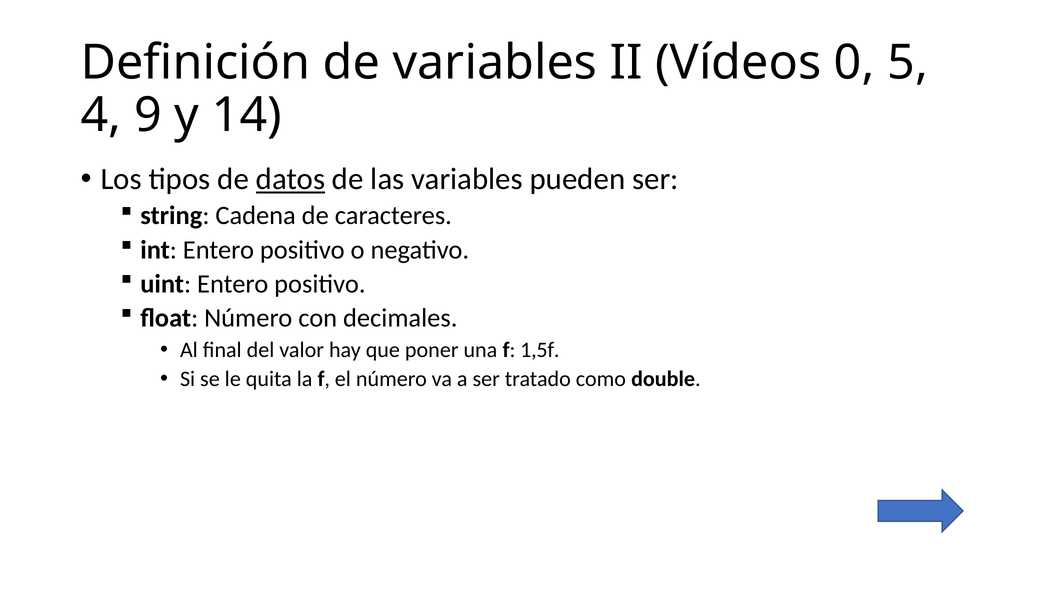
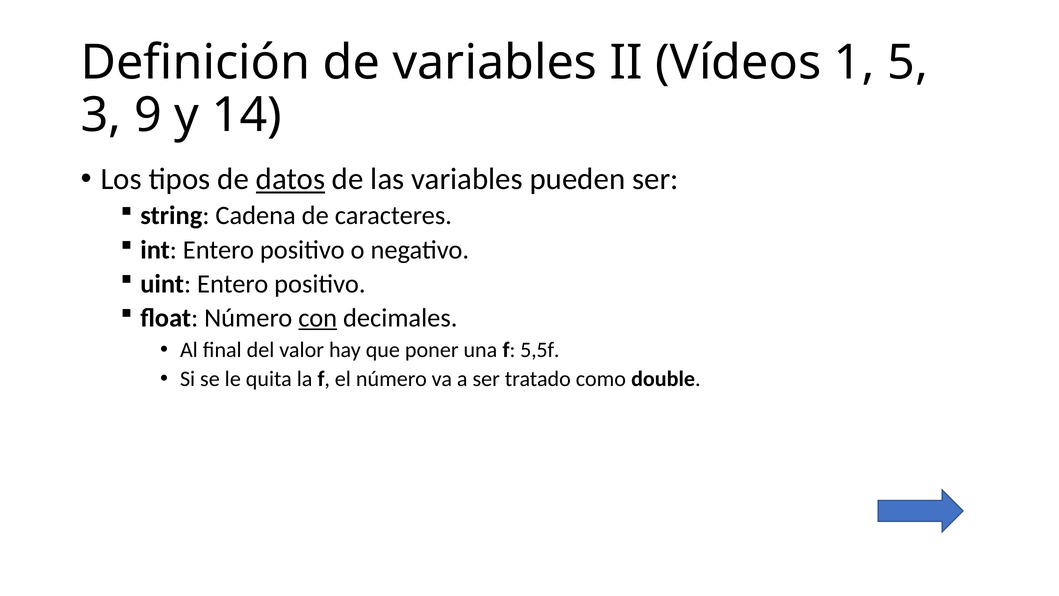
0: 0 -> 1 (854, 63)
4: 4 -> 3 (101, 115)
con underline: none -> present (318, 318)
1,5f: 1,5f -> 5,5f (540, 350)
